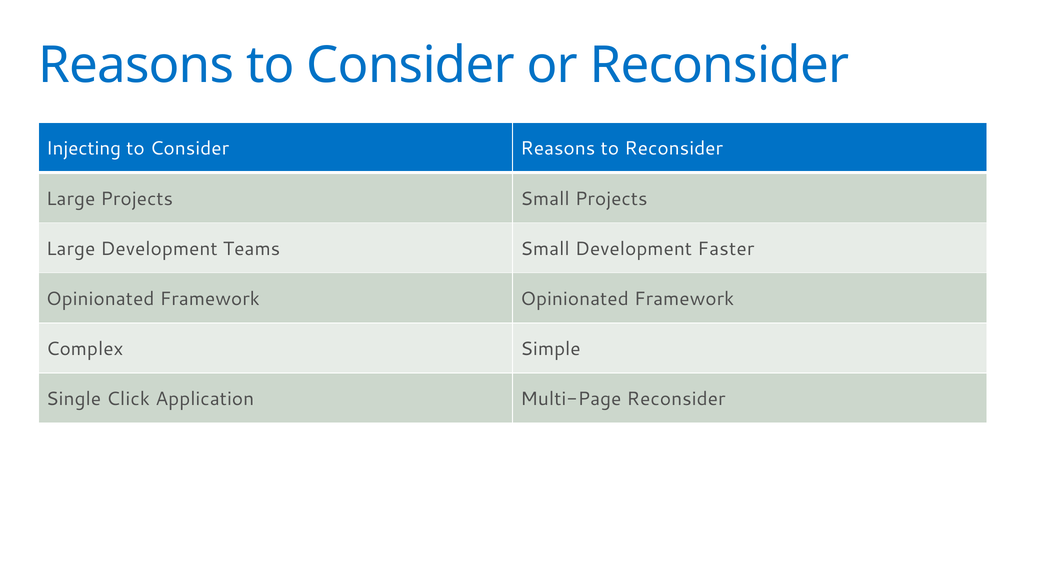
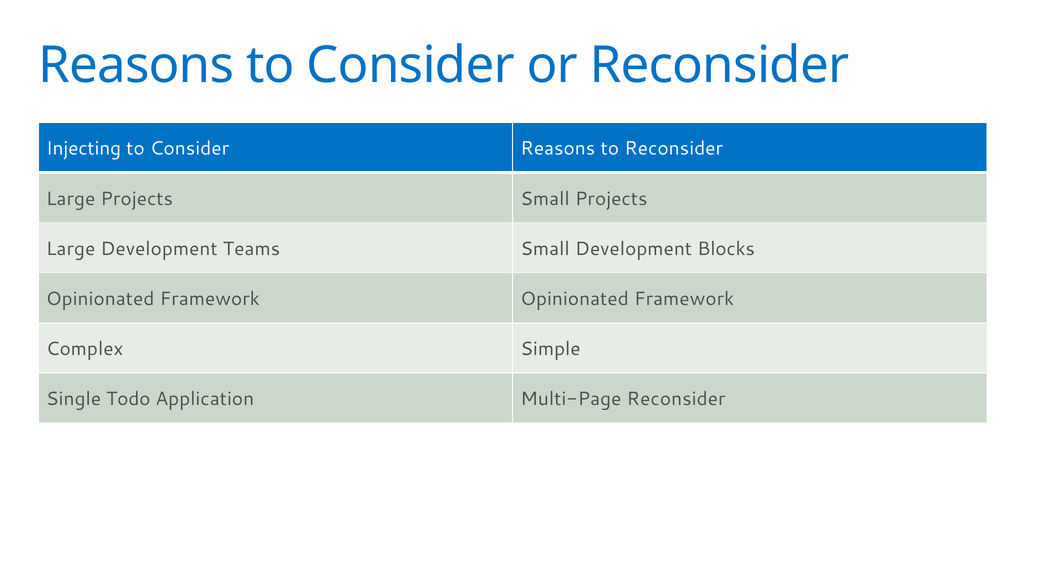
Faster: Faster -> Blocks (726, 249)
Click: Click -> Todo (128, 399)
